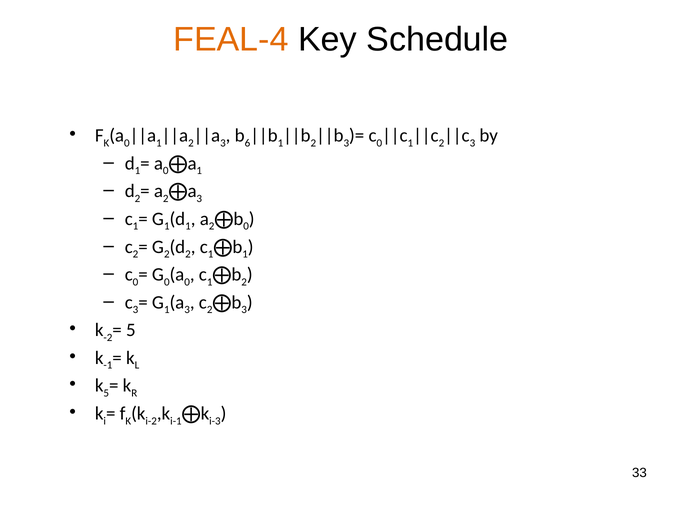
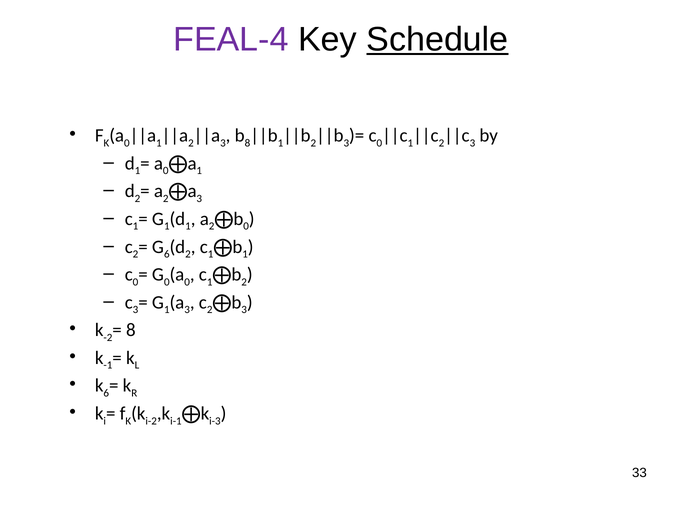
FEAL-4 colour: orange -> purple (231, 39)
Schedule underline: none -> present (437, 39)
6: 6 -> 8 (247, 143)
2: 2 -> 6 (167, 254)
5: 5 -> 8 (131, 330)
5: 5 -> 6 (106, 393)
